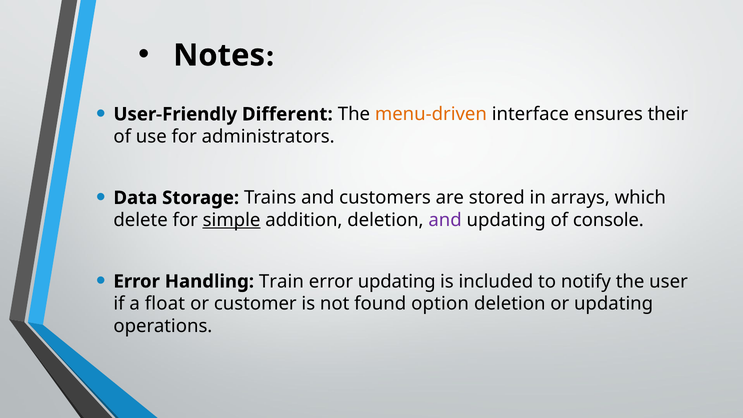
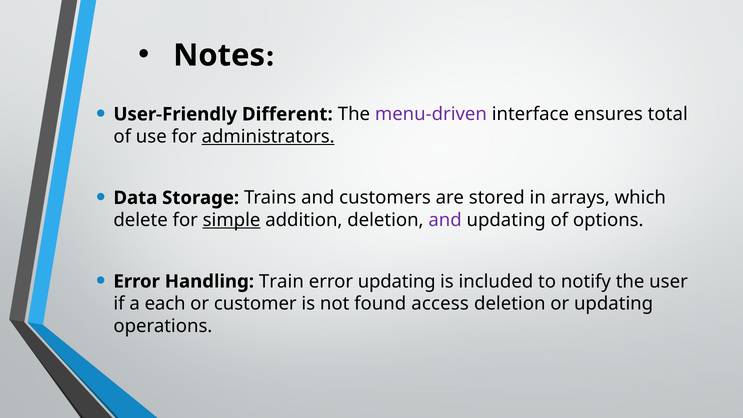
menu-driven colour: orange -> purple (431, 114)
their: their -> total (668, 114)
administrators underline: none -> present (268, 137)
console: console -> options (608, 220)
float: float -> each (165, 304)
option: option -> access (440, 304)
